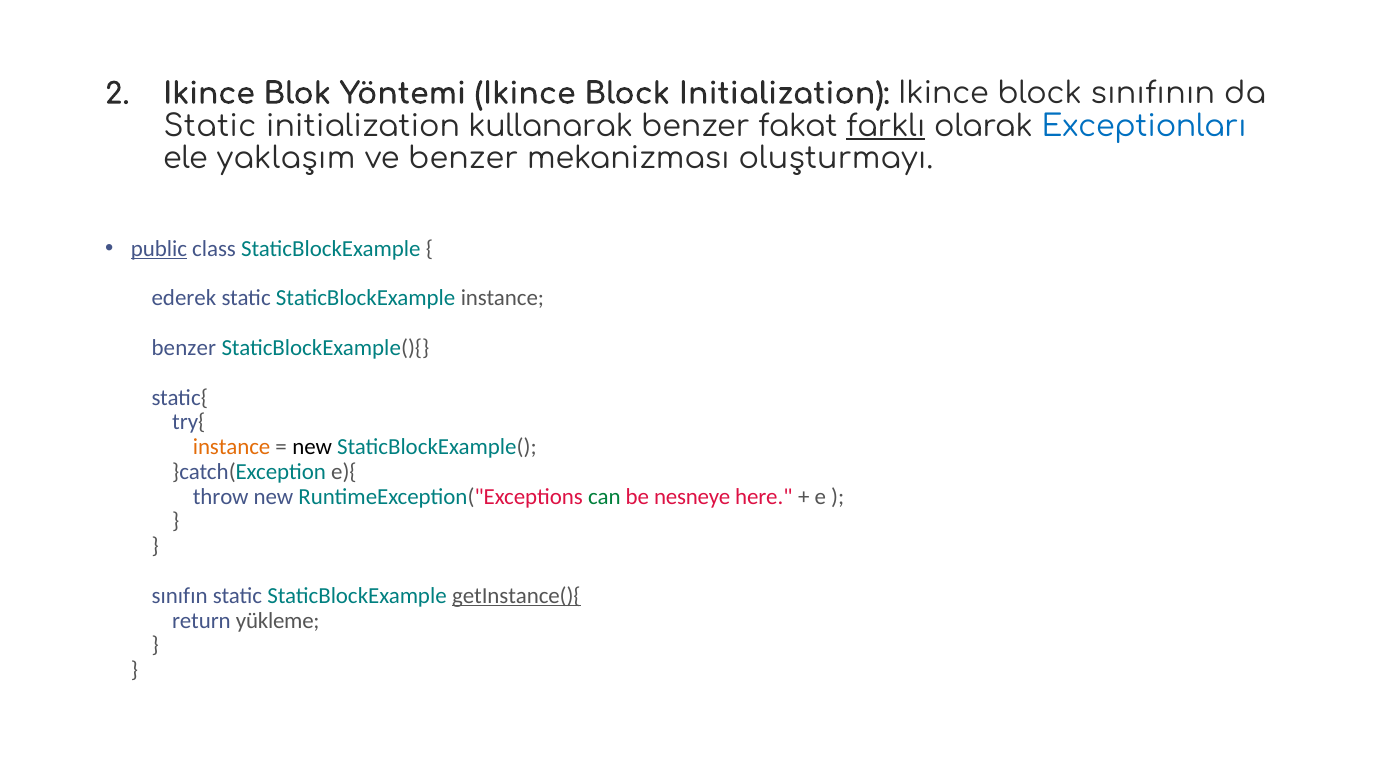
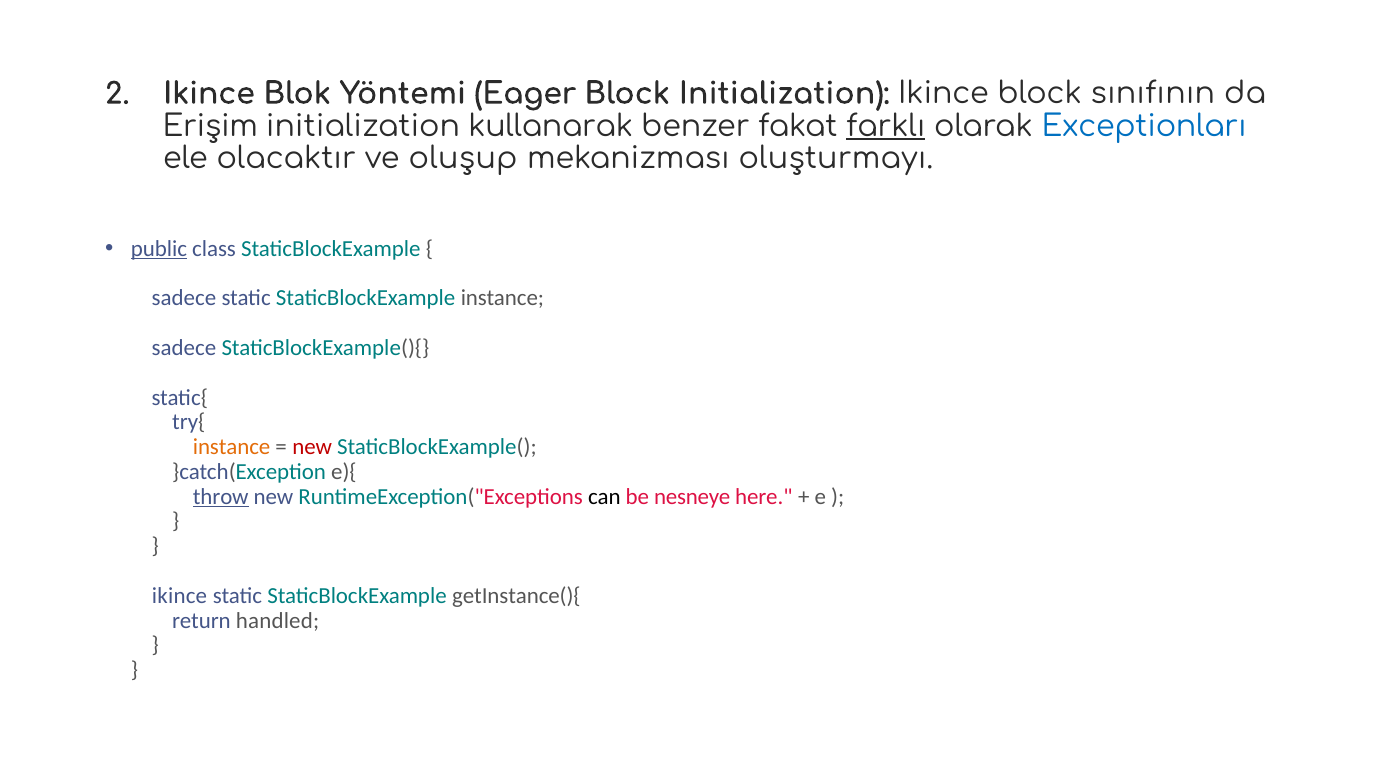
Yöntemi Ikince: Ikince -> Eager (525, 94)
Static: Static -> Erişim (210, 126)
yaklaşım: yaklaşım -> olacaktır (286, 159)
ve benzer: benzer -> oluşup (463, 159)
ederek: ederek -> sadece (184, 298)
benzer: benzer -> sadece (184, 348)
new colour: black -> red (312, 447)
throw underline: none -> present (221, 497)
can colour: green -> black (604, 497)
sınıfın: sınıfın -> ikince (179, 596)
getInstance(){ underline: present -> none (516, 596)
yükleme: yükleme -> handled (278, 621)
